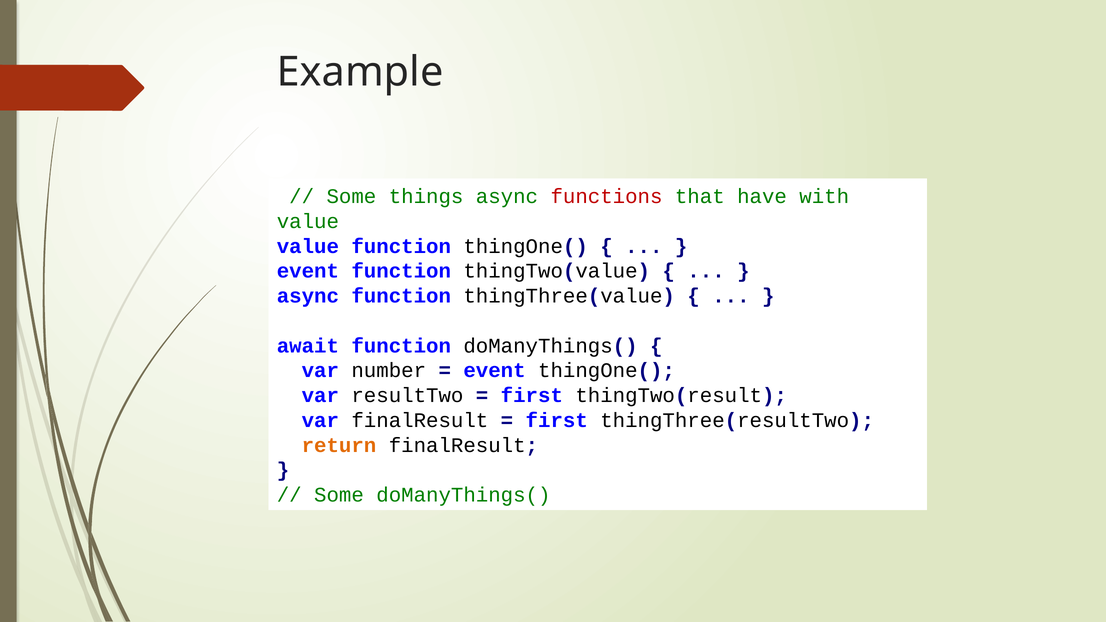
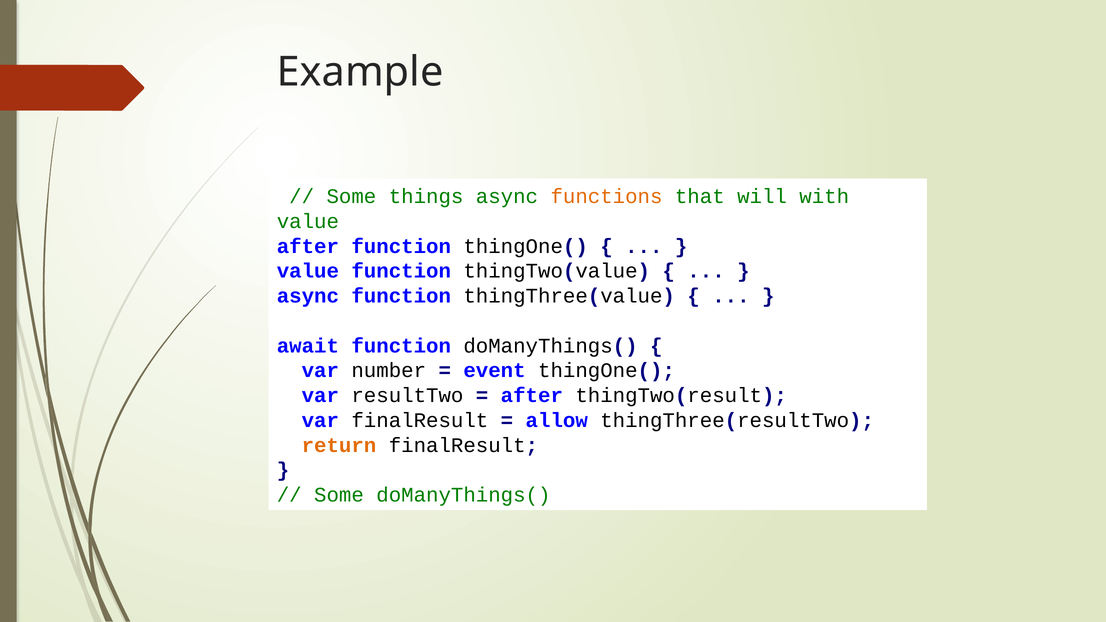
functions colour: red -> orange (606, 196)
have: have -> will (762, 196)
value: value -> after (308, 246)
event: event -> value (308, 271)
first: first -> after (532, 396)
first: first -> allow (557, 420)
